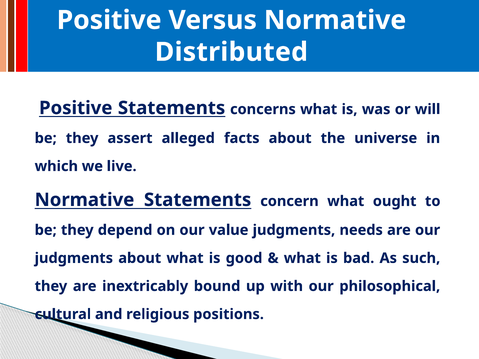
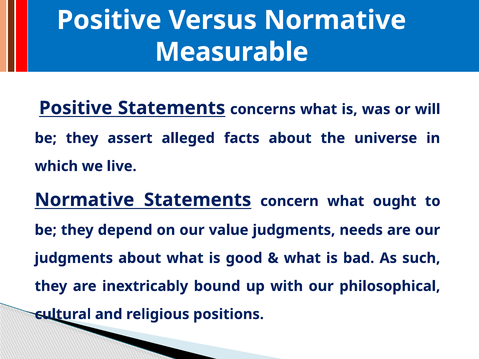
Distributed: Distributed -> Measurable (232, 52)
